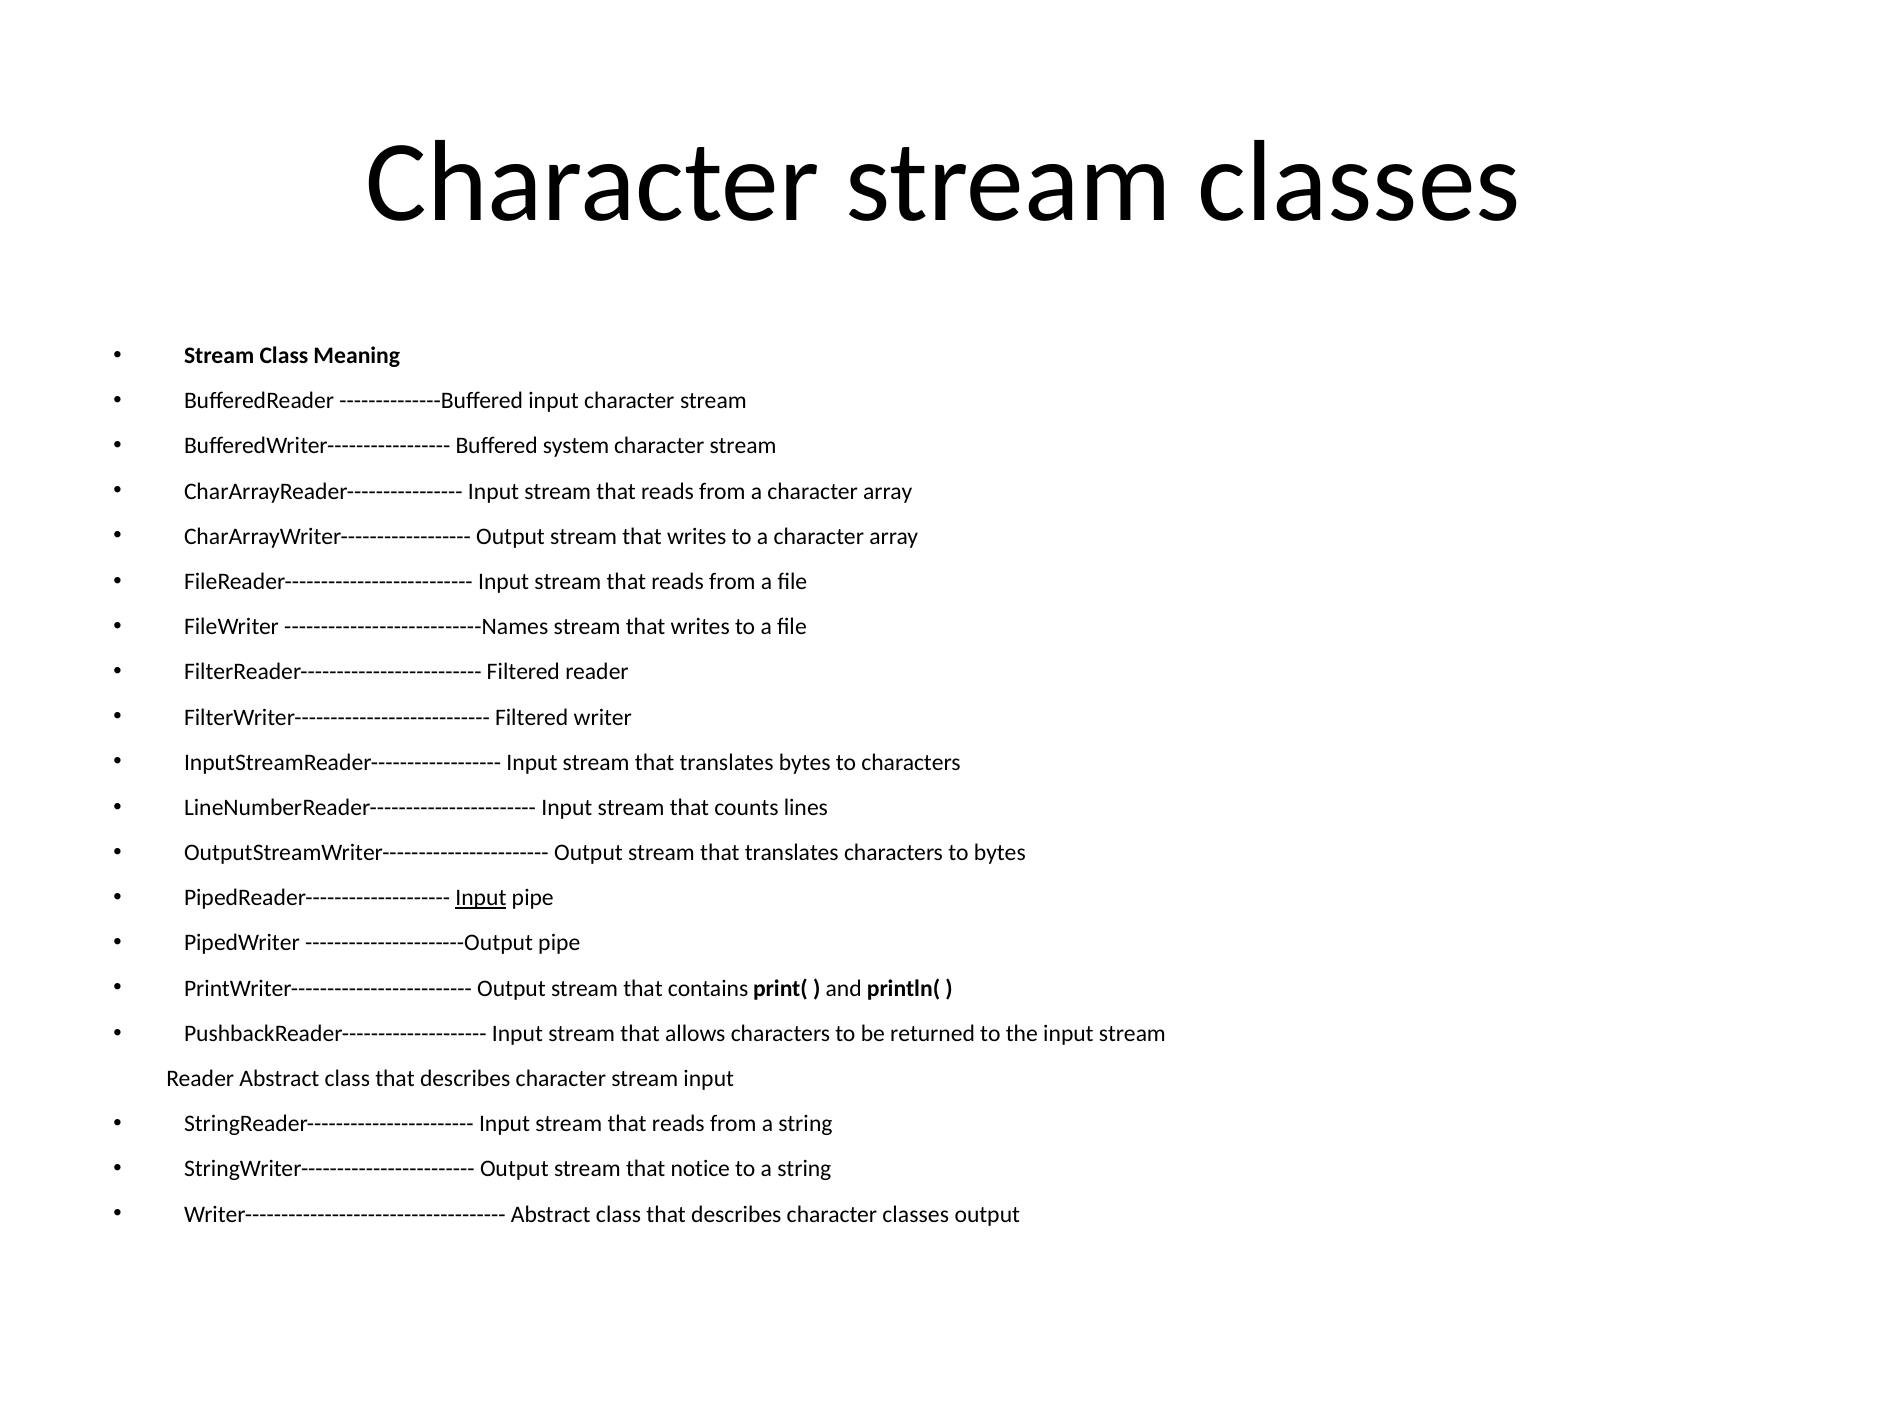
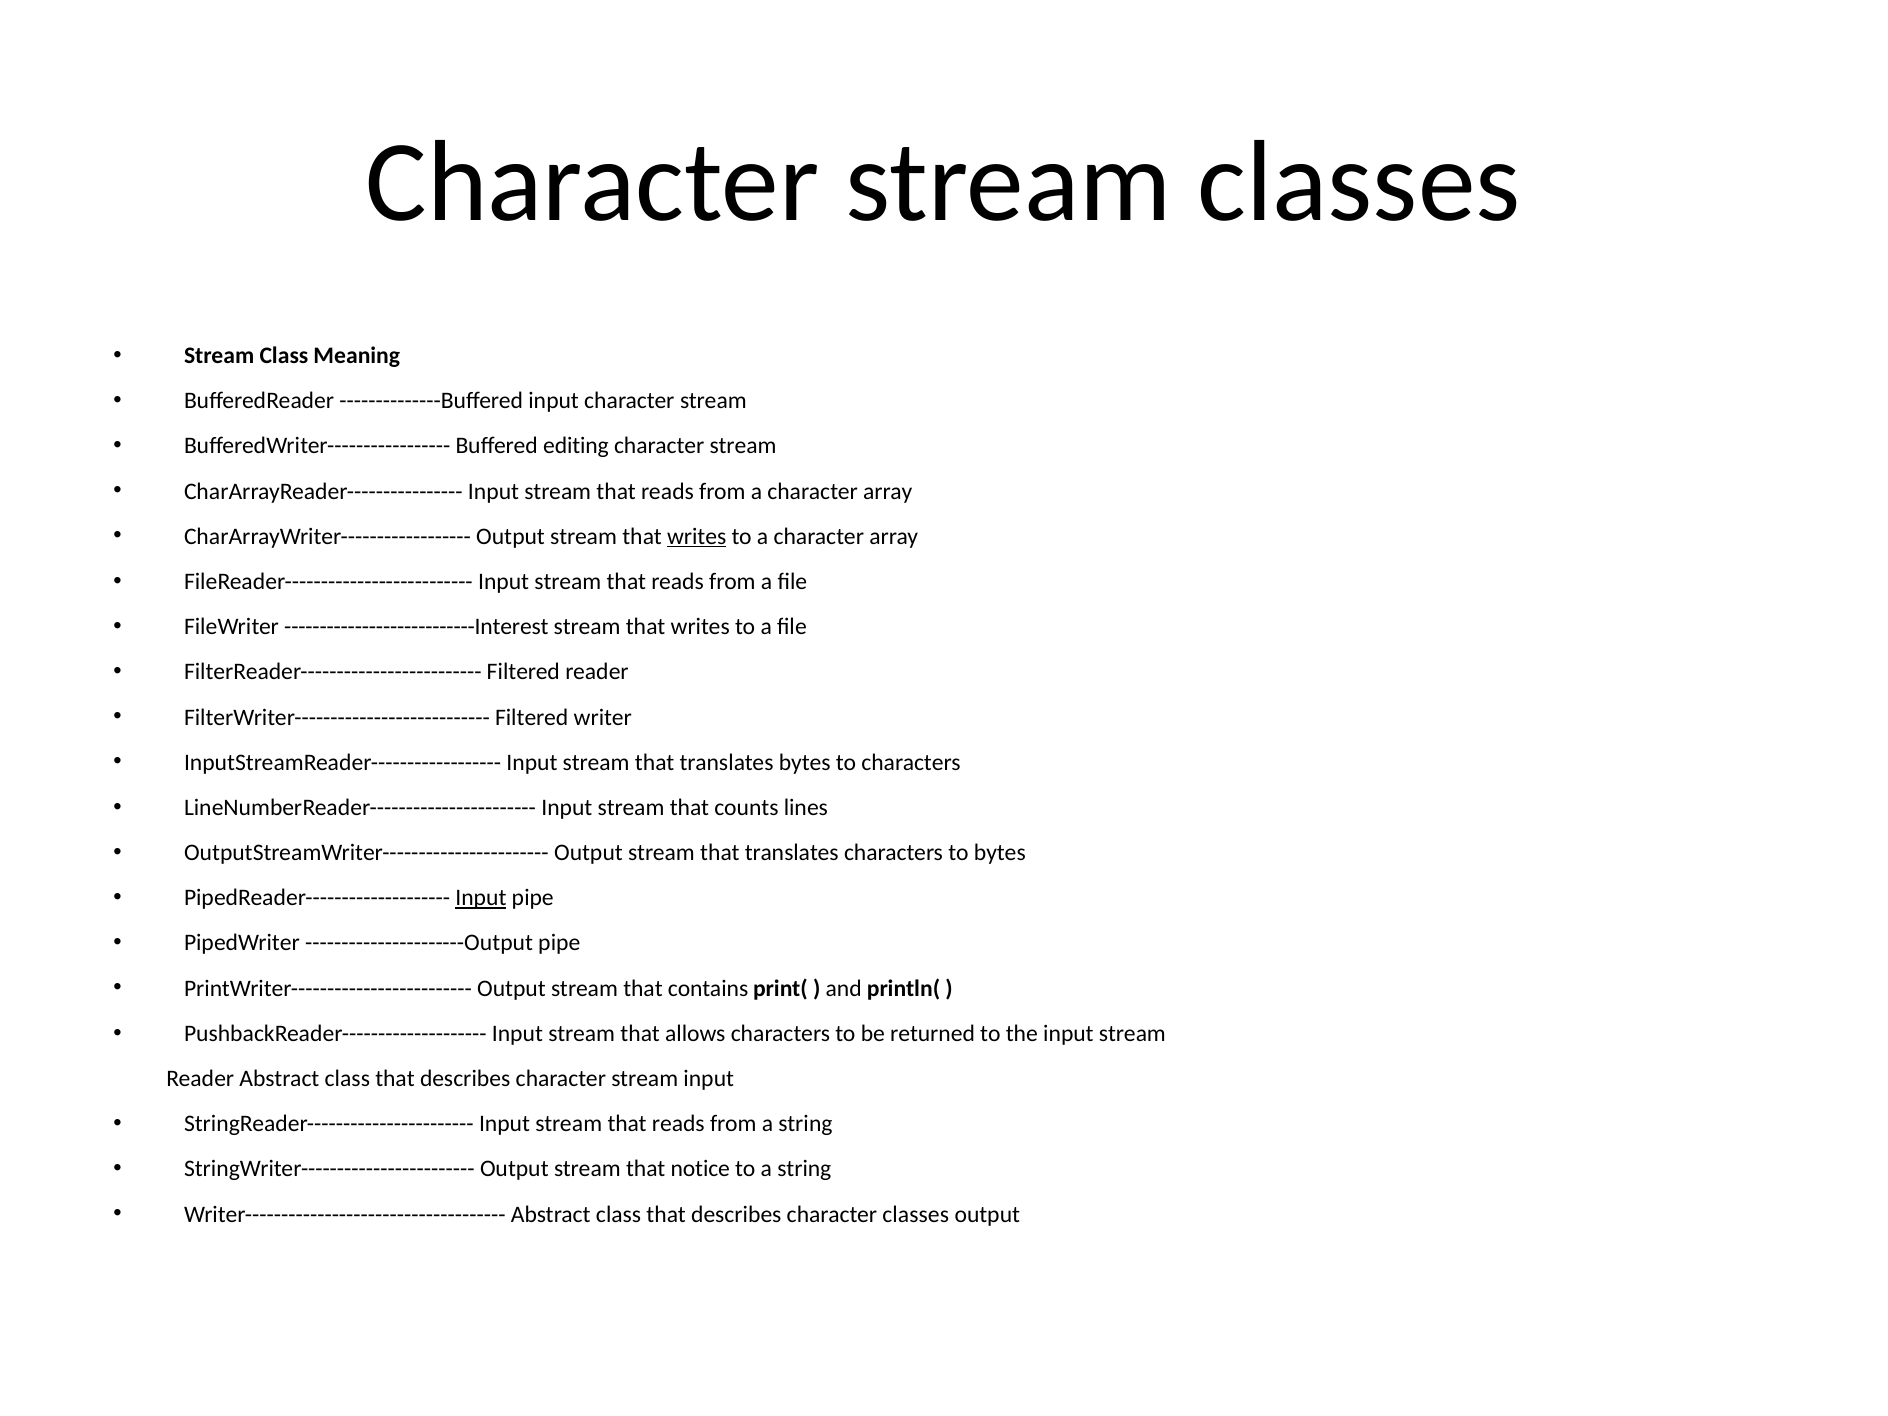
system: system -> editing (576, 446)
writes underline: none -> present (697, 536)
---------------------------Names: ---------------------------Names -> ---------------------------Interest (416, 627)
